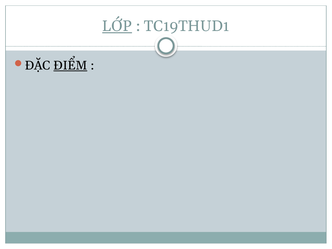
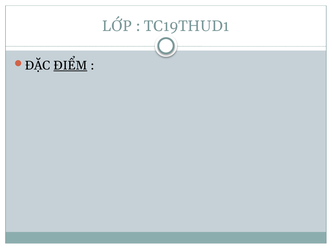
LỚP underline: present -> none (117, 26)
